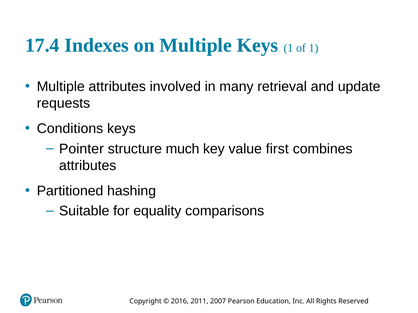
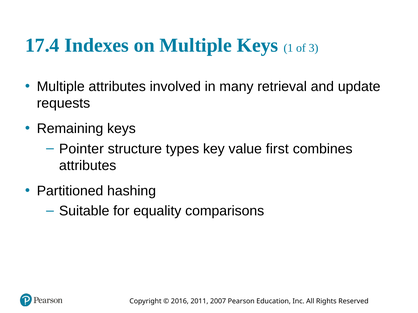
of 1: 1 -> 3 (314, 48)
Conditions: Conditions -> Remaining (70, 129)
much: much -> types (182, 149)
